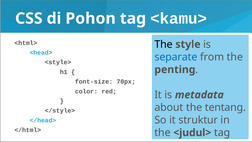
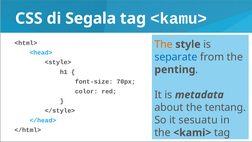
Pohon: Pohon -> Segala (91, 18)
The colour: black -> orange (164, 44)
struktur: struktur -> sesuatu (198, 120)
<judul>: <judul> -> <kami> (192, 132)
